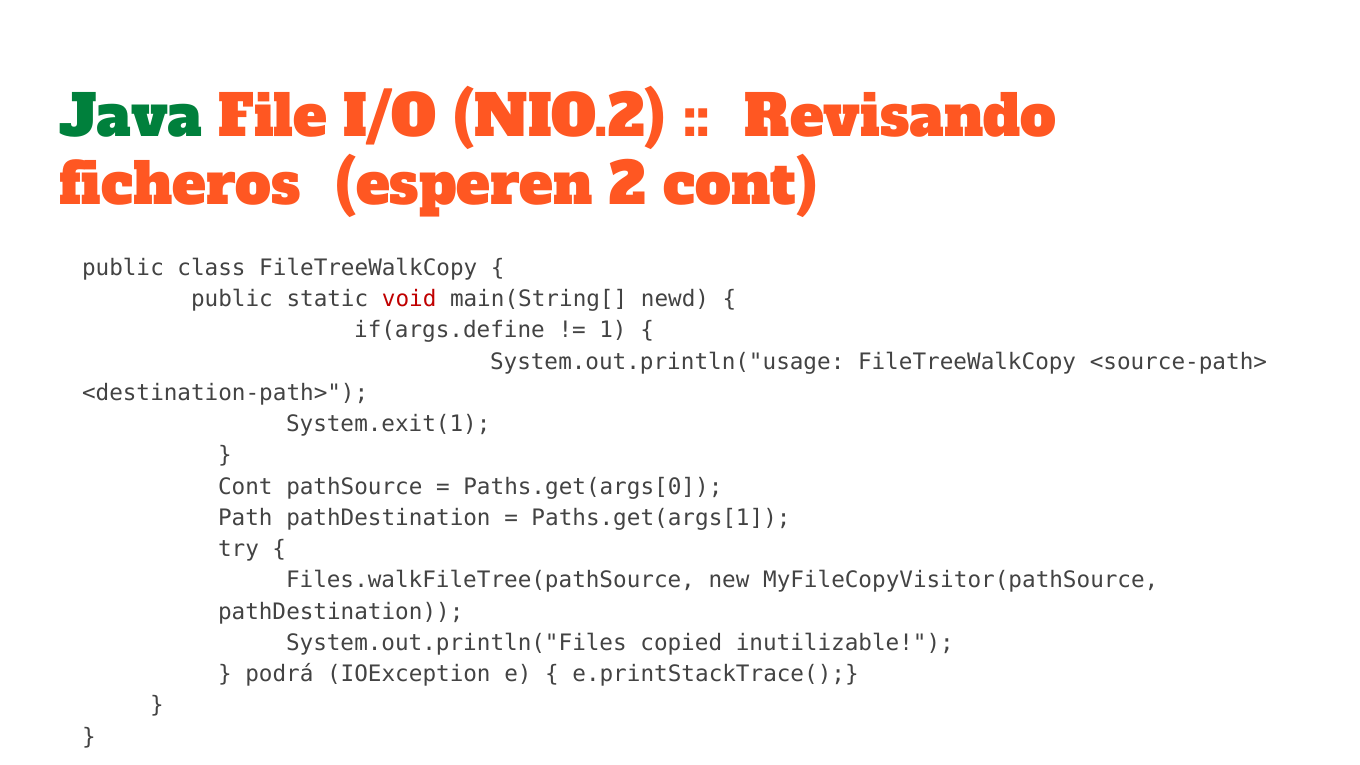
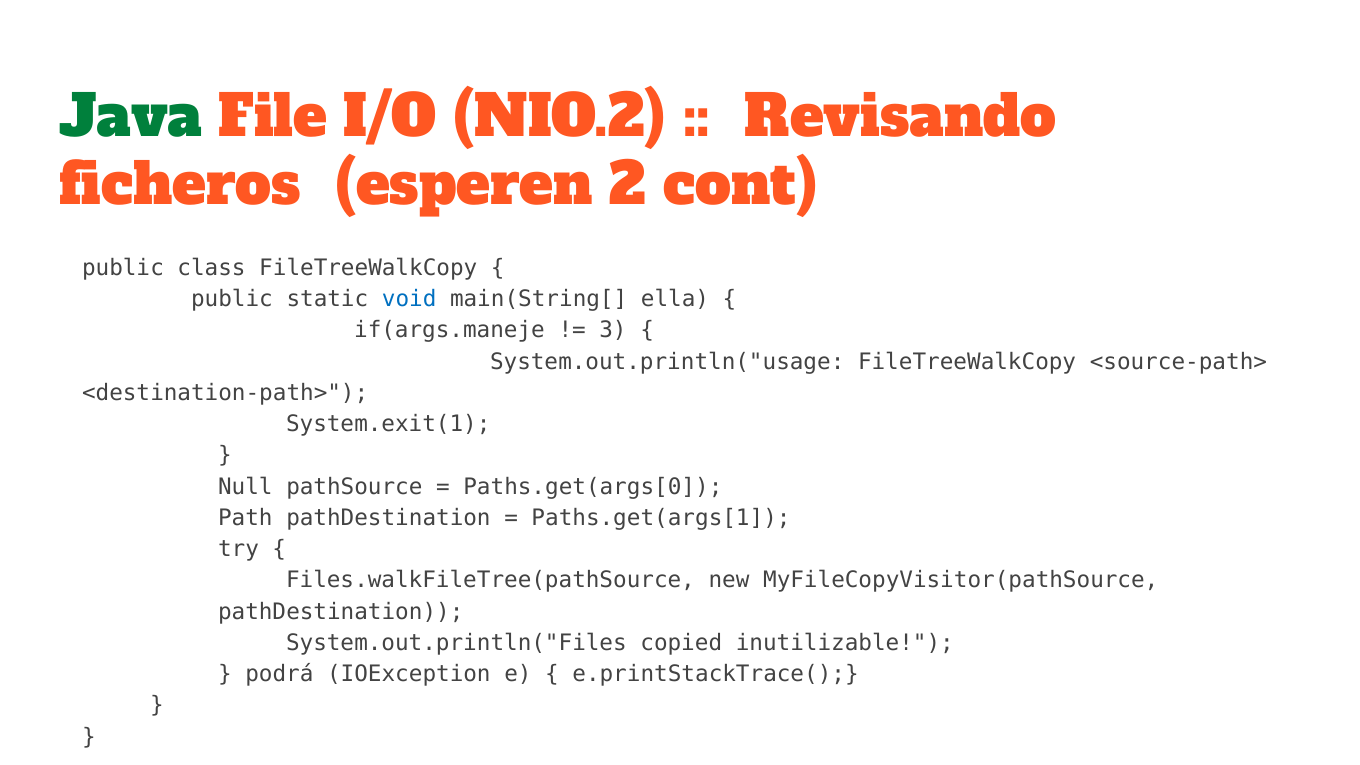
void colour: red -> blue (409, 299)
newd: newd -> ella (675, 299)
if(args.define: if(args.define -> if(args.maneje (449, 330)
1: 1 -> 3 (613, 330)
Cont: Cont -> Null (245, 487)
